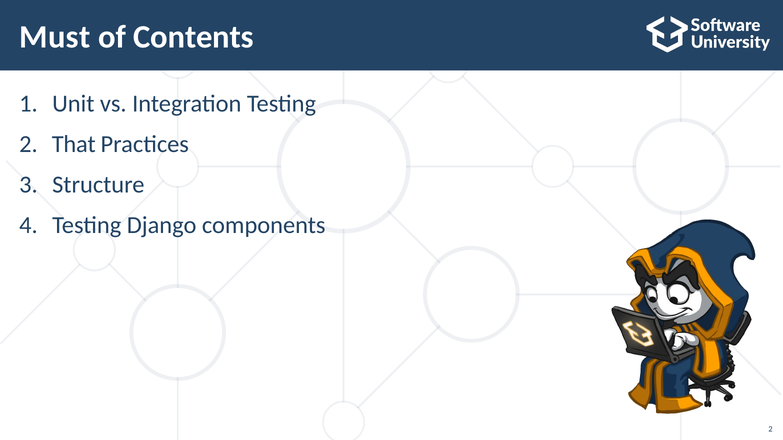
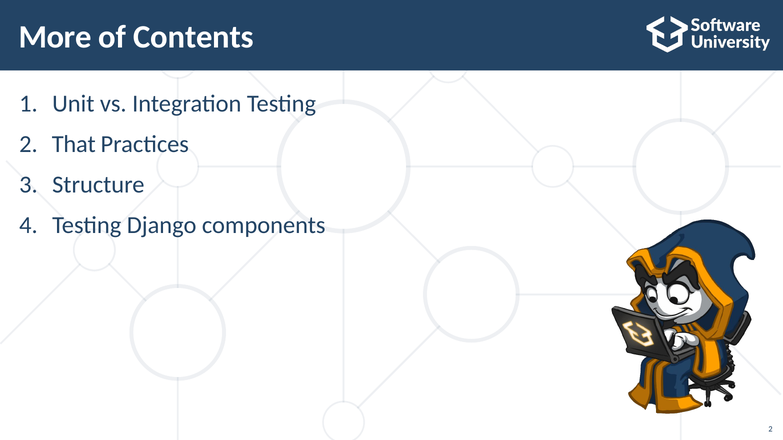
Must: Must -> More (55, 37)
